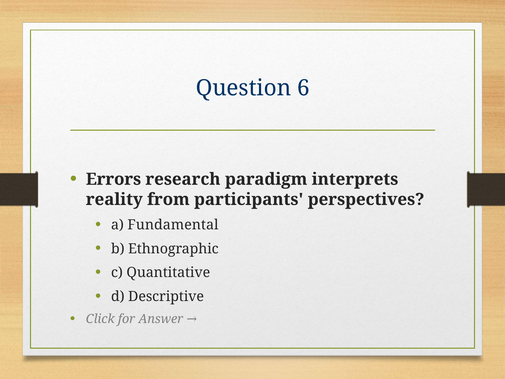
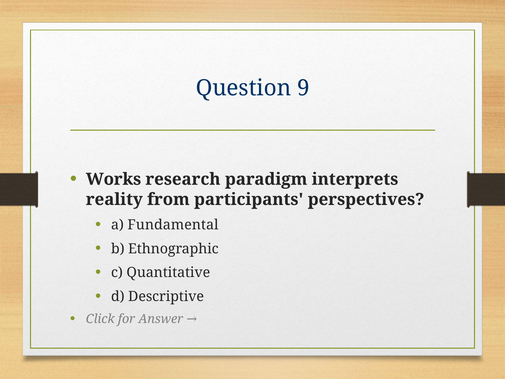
6: 6 -> 9 (303, 88)
Errors: Errors -> Works (113, 179)
